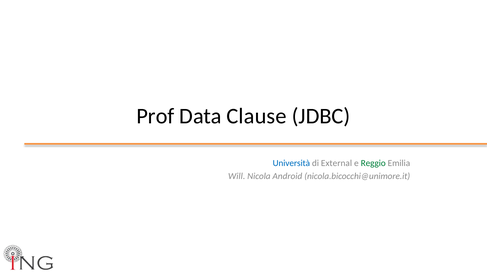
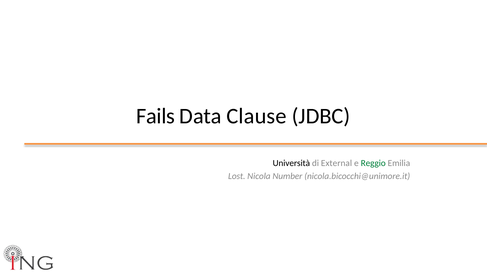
Prof: Prof -> Fails (155, 116)
Università colour: blue -> black (291, 163)
Will: Will -> Lost (237, 176)
Android: Android -> Number (287, 176)
